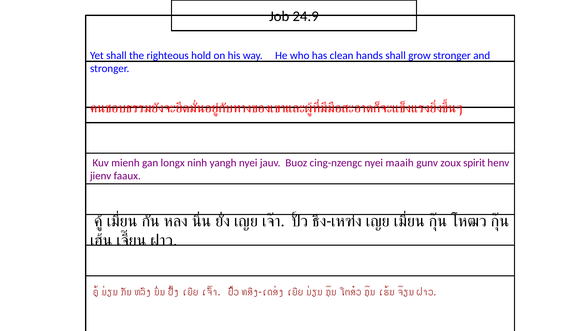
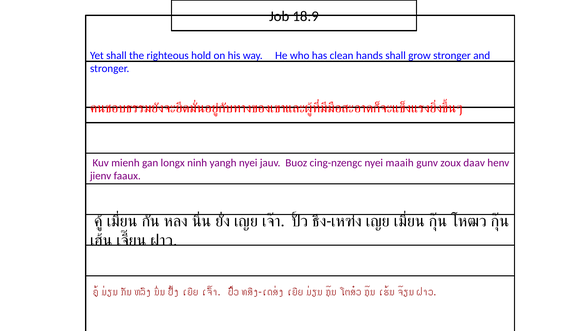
24:9: 24:9 -> 18:9 (306, 16)
spirit: spirit -> daav (474, 163)
